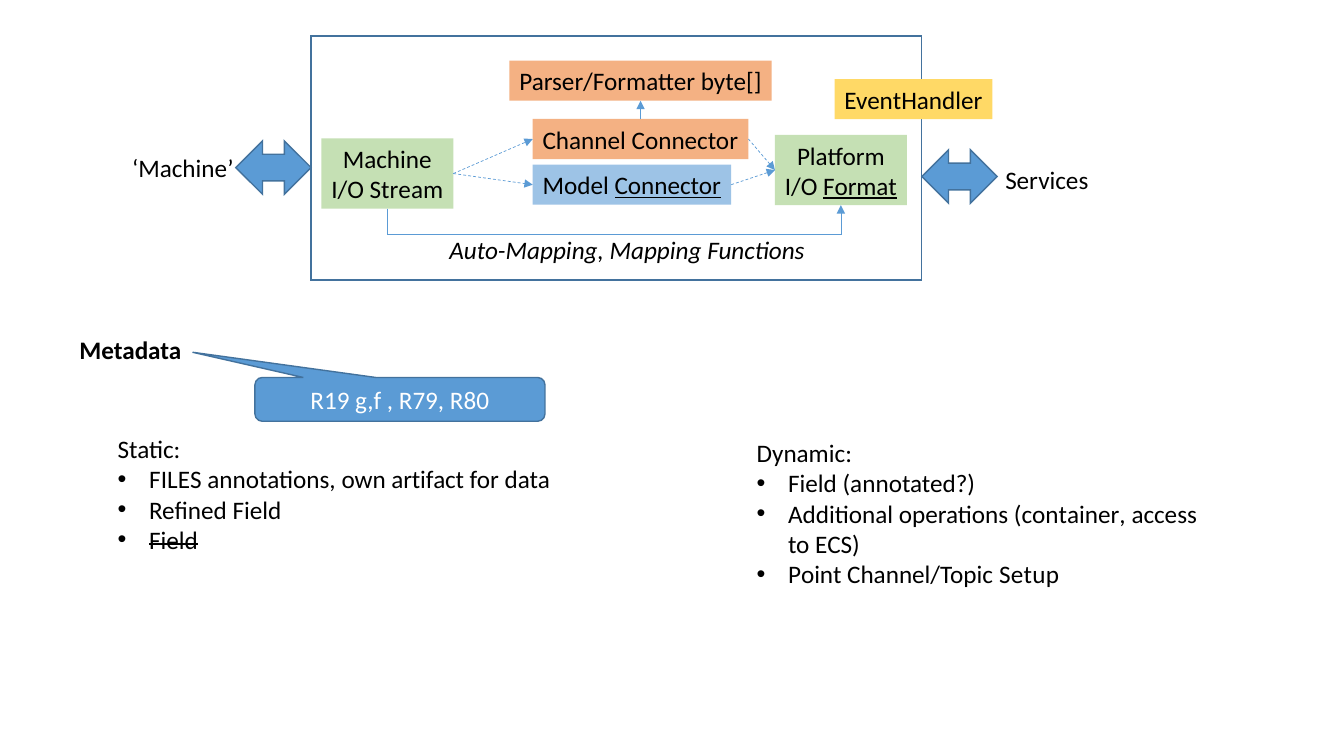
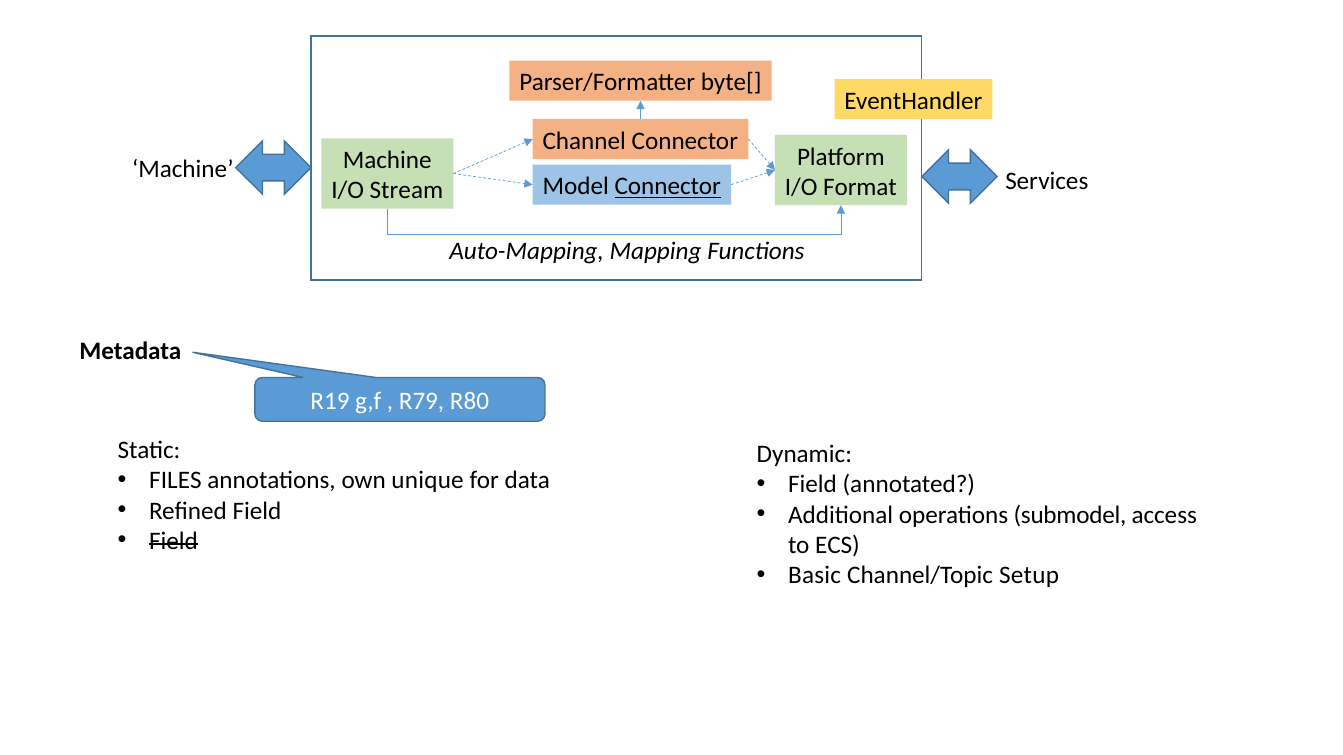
Format underline: present -> none (860, 187)
artifact: artifact -> unique (428, 481)
container: container -> submodel (1070, 515)
Point: Point -> Basic (815, 576)
